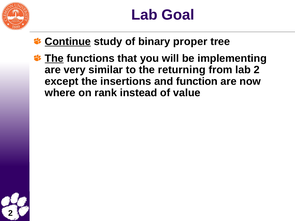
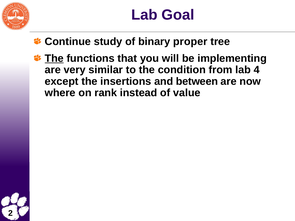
Continue underline: present -> none (68, 42)
returning: returning -> condition (182, 70)
lab 2: 2 -> 4 (257, 70)
function: function -> between (197, 81)
